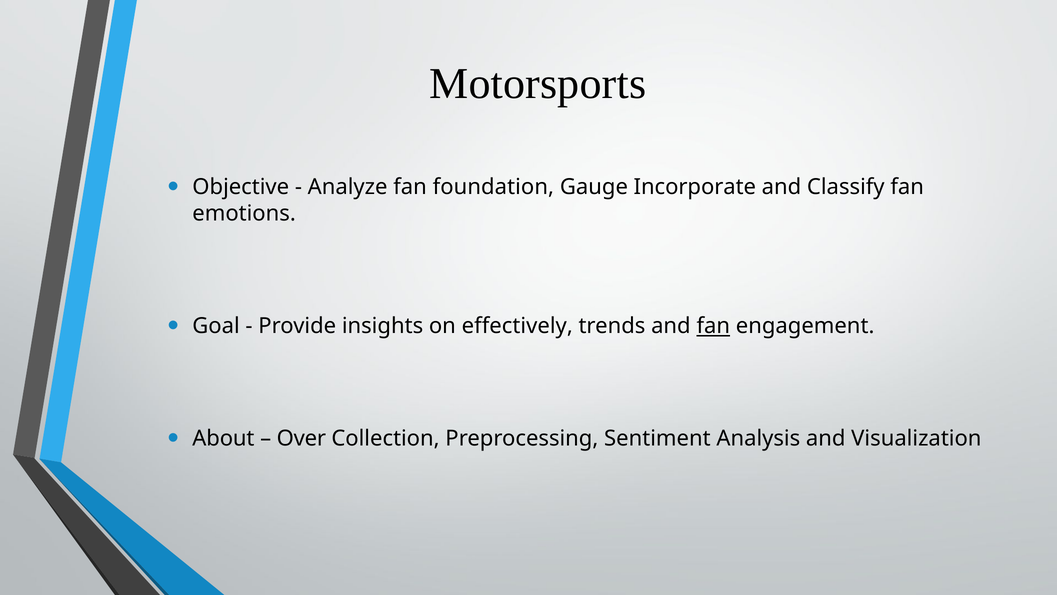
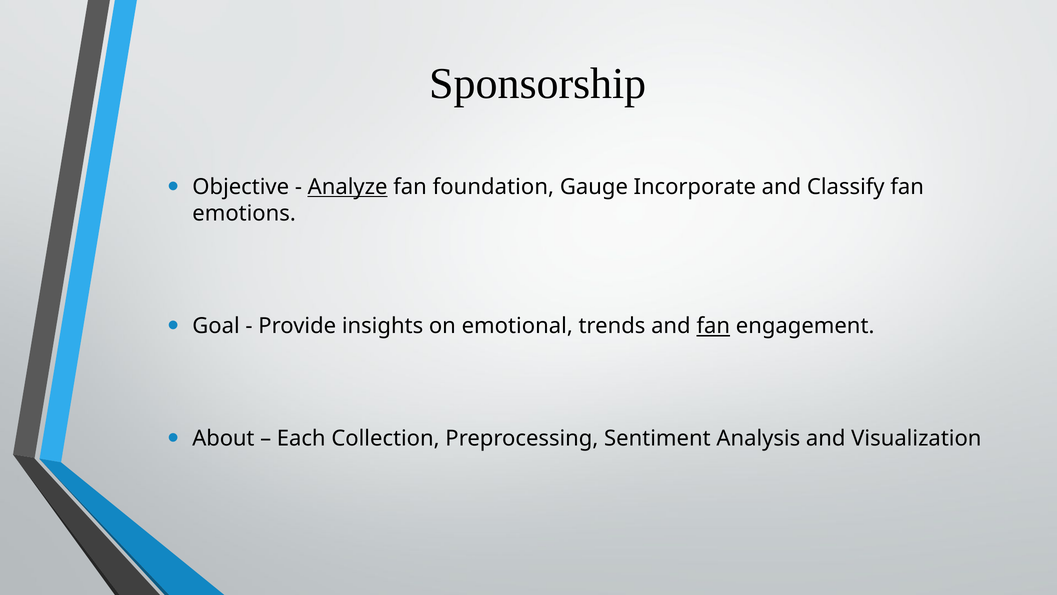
Motorsports: Motorsports -> Sponsorship (538, 84)
Analyze underline: none -> present (348, 187)
effectively: effectively -> emotional (517, 326)
Over: Over -> Each (301, 438)
